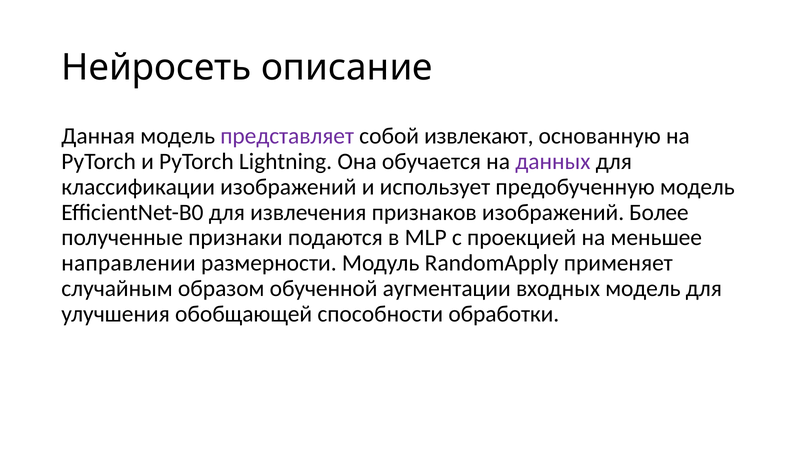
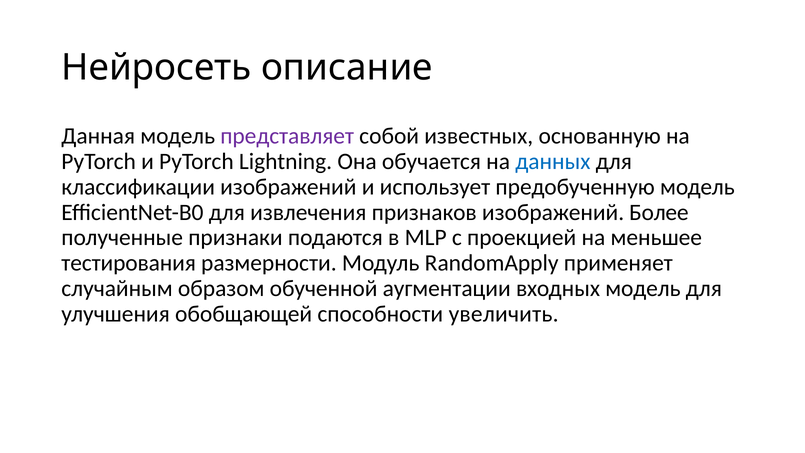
извлекают: извлекают -> известных (479, 136)
данных colour: purple -> blue (553, 161)
направлении: направлении -> тестирования (129, 263)
обработки: обработки -> увеличить (504, 314)
